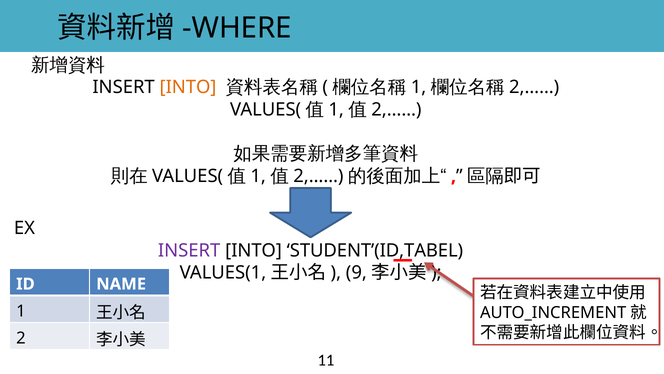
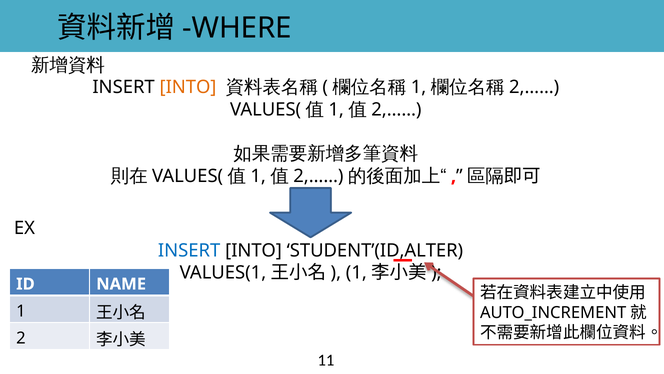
INSERT colour: purple -> blue (189, 250)
STUDENT’(ID,TABEL: STUDENT’(ID,TABEL -> STUDENT’(ID,ALTER (375, 250)
9: 9 -> 1 (356, 272)
